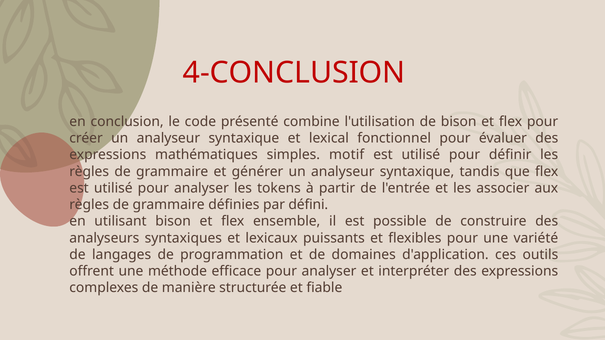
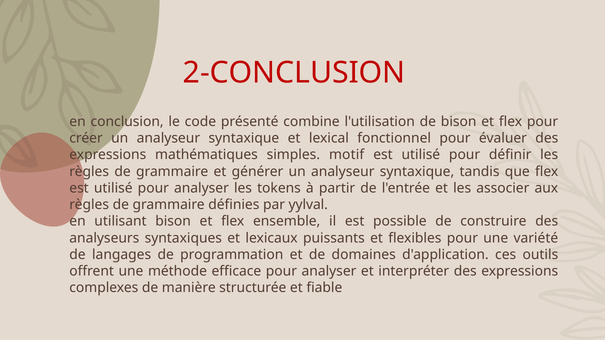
4-CONCLUSION: 4-CONCLUSION -> 2-CONCLUSION (294, 73)
défini: défini -> yylval (308, 205)
